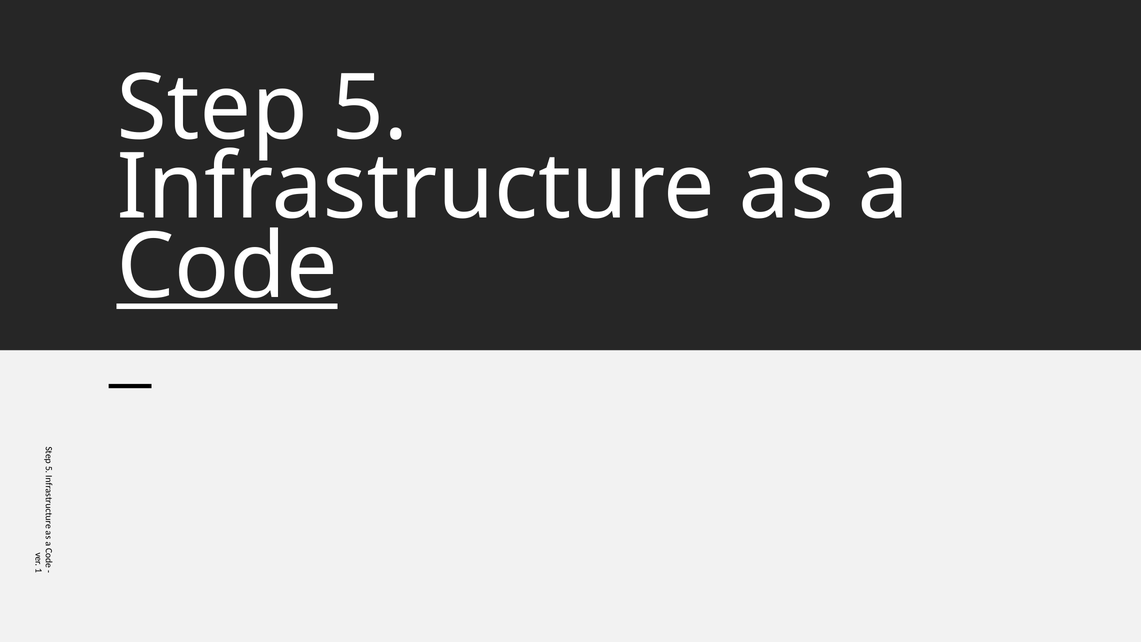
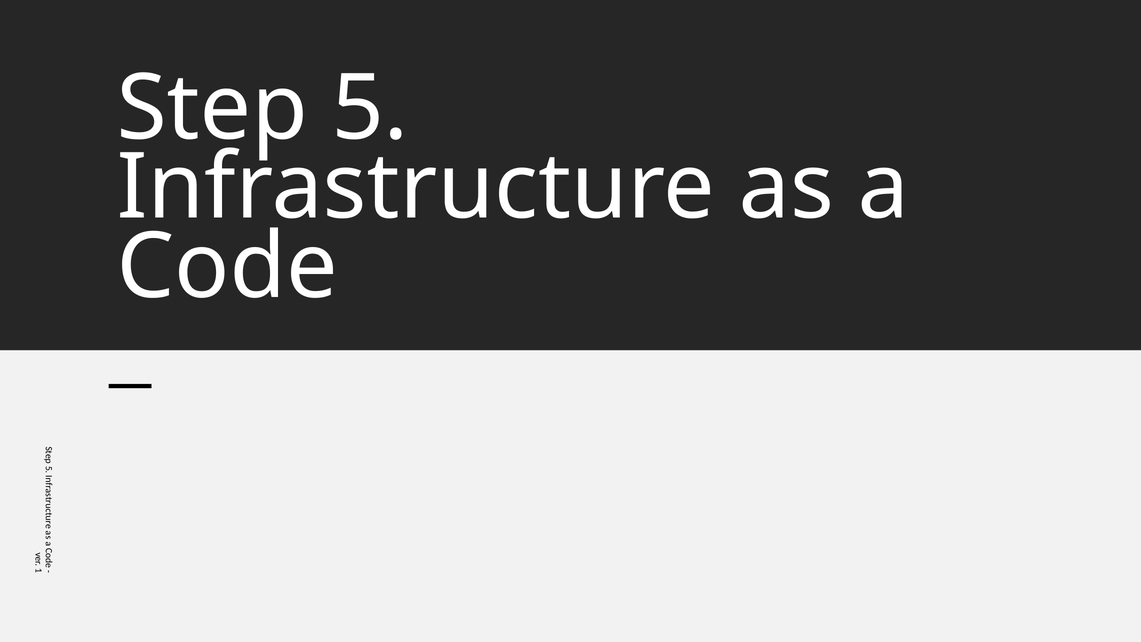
Code underline: present -> none (227, 267)
